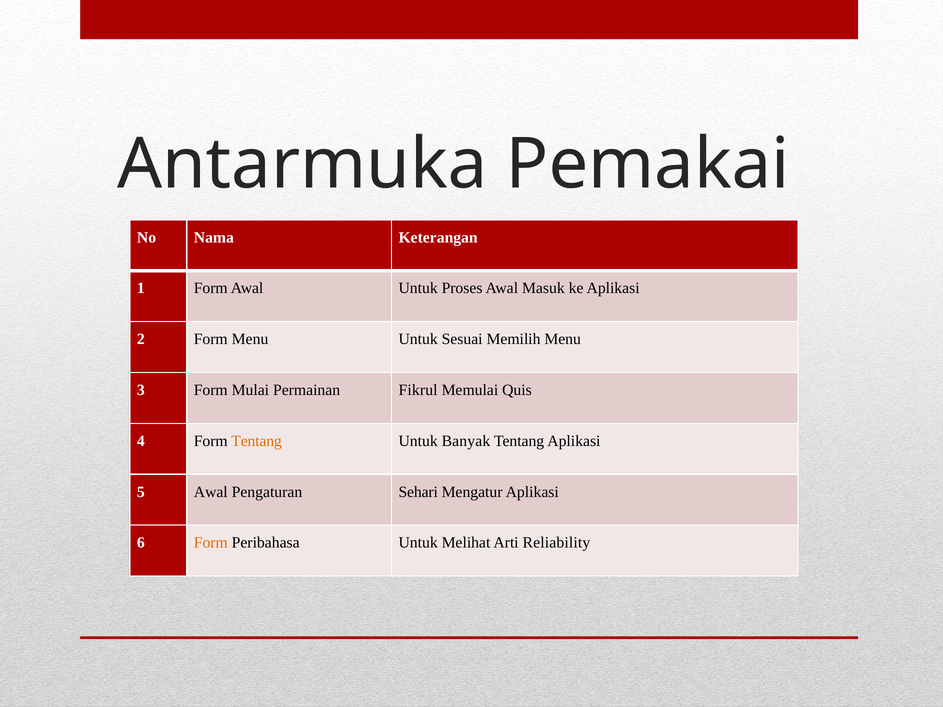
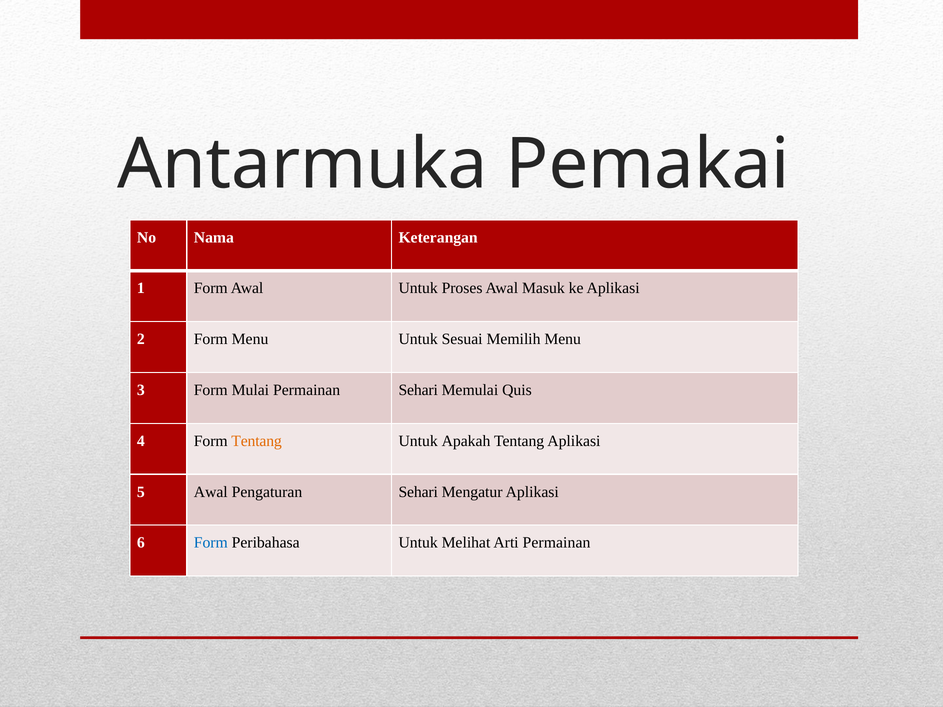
Permainan Fikrul: Fikrul -> Sehari (418, 390)
Banyak: Banyak -> Apakah (466, 441)
Form colour: orange -> blue (211, 543)
Arti Reliability: Reliability -> Permainan (556, 543)
